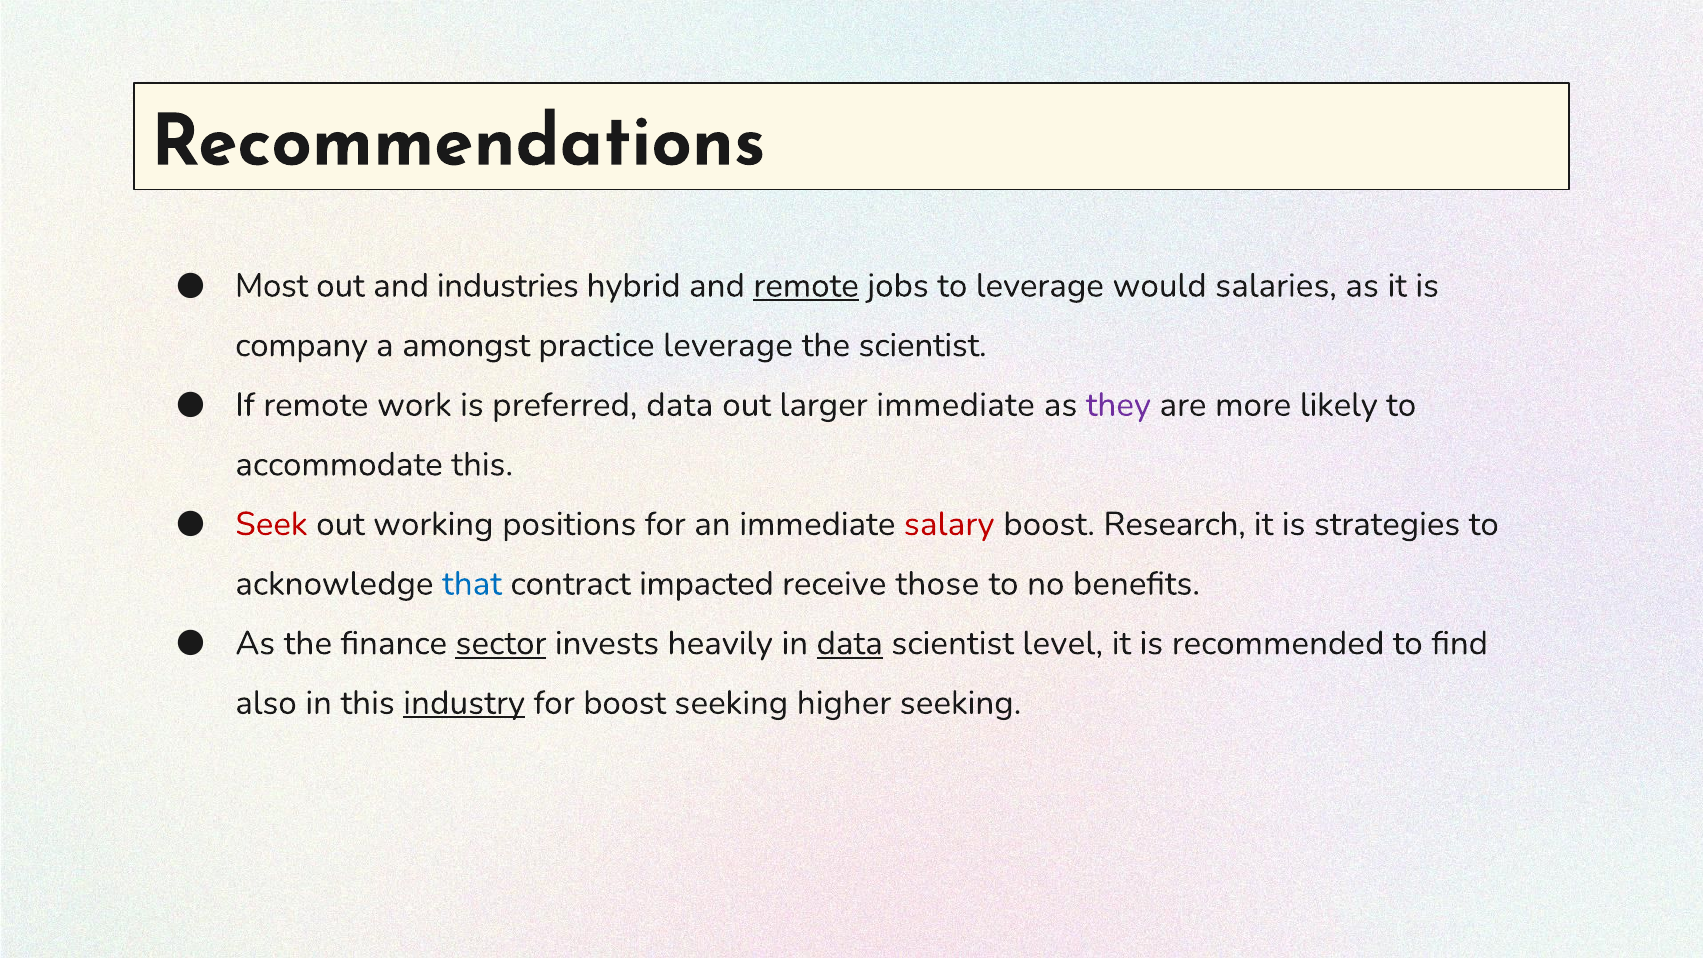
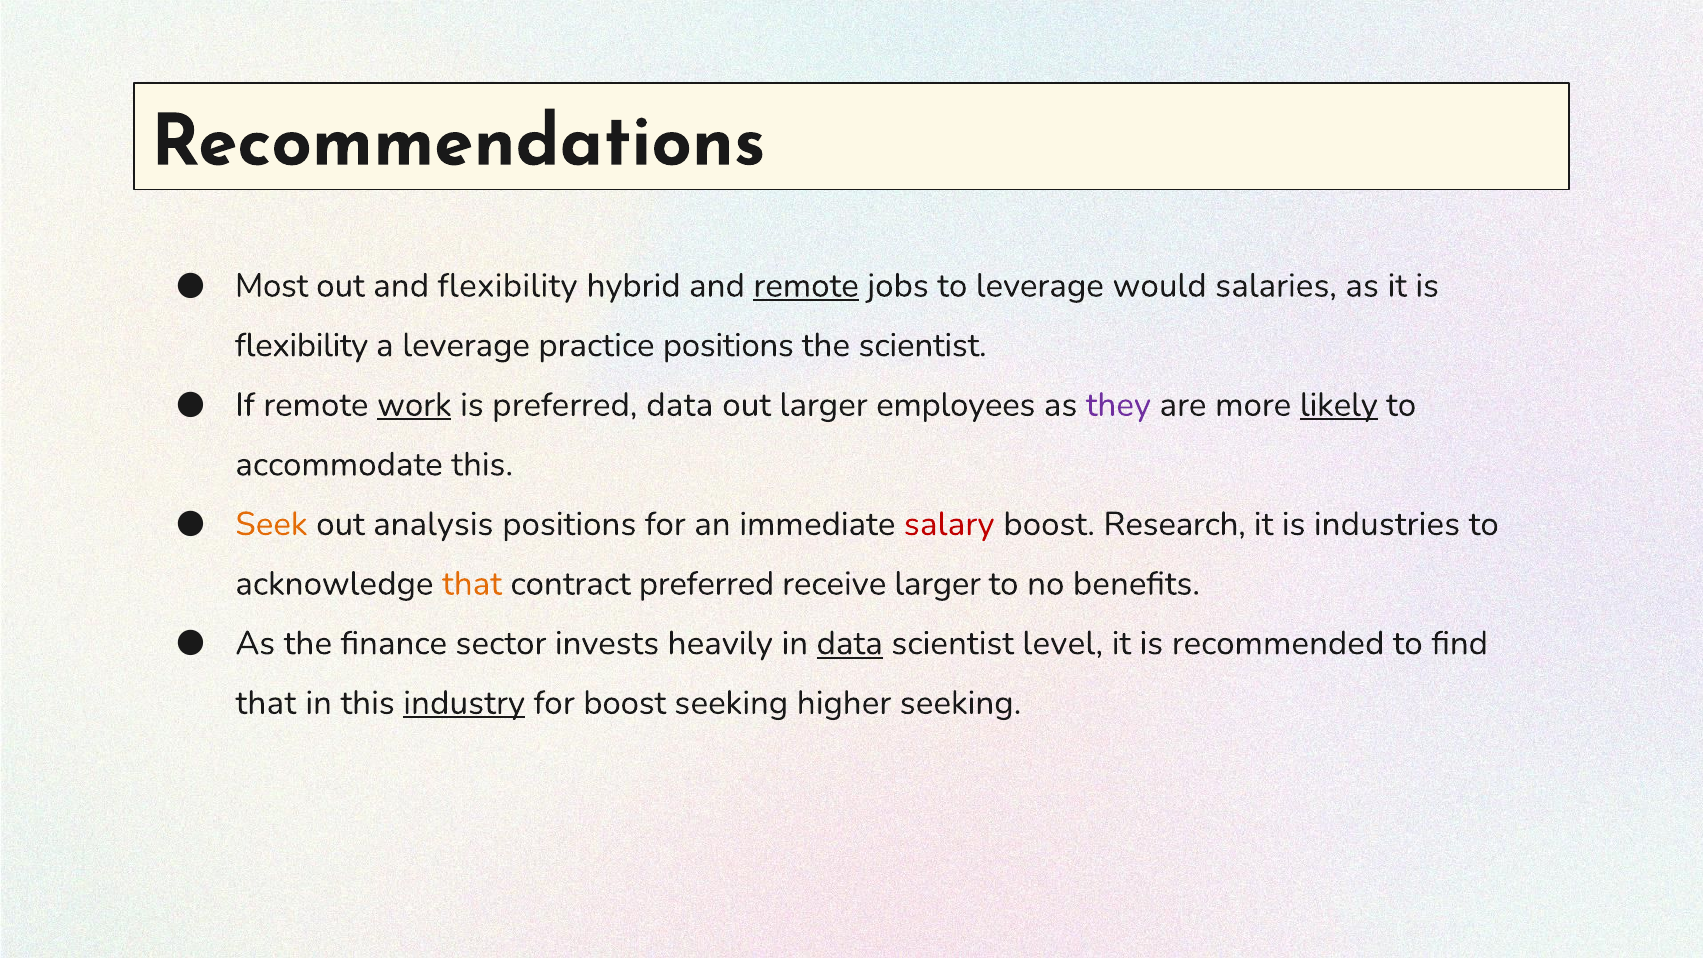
and industries: industries -> flexibility (508, 286)
company: company -> flexibility (302, 345)
a amongst: amongst -> leverage (466, 345)
practice leverage: leverage -> positions (728, 345)
work underline: none -> present (414, 405)
larger immediate: immediate -> employees (956, 405)
likely underline: none -> present (1339, 405)
Seek colour: red -> orange (271, 524)
working: working -> analysis (433, 524)
strategies: strategies -> industries (1387, 524)
that colour: blue -> orange (472, 584)
contract impacted: impacted -> preferred (706, 584)
receive those: those -> larger (938, 584)
sector underline: present -> none (501, 643)
also: also -> that (266, 703)
